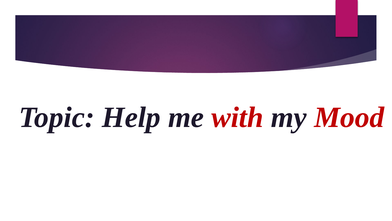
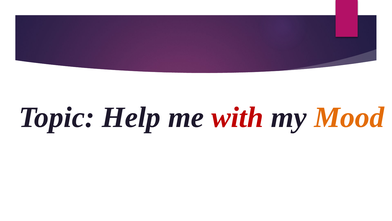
Mood colour: red -> orange (349, 117)
